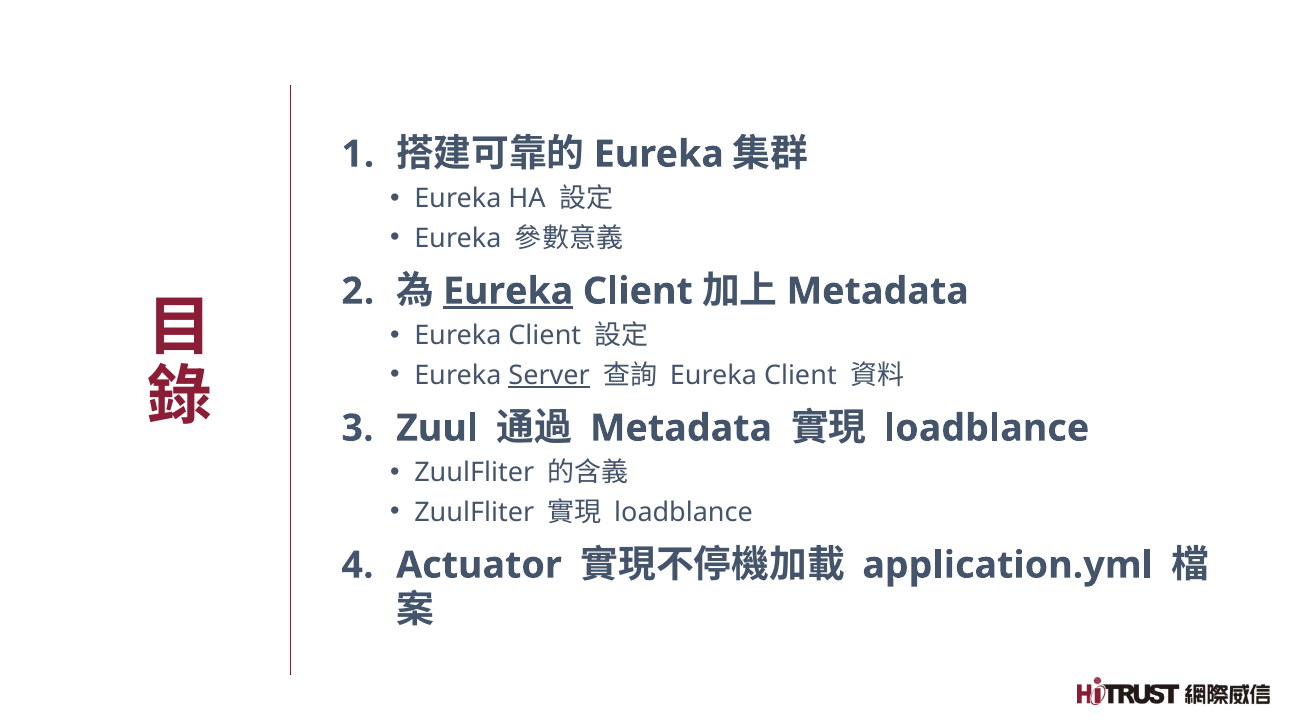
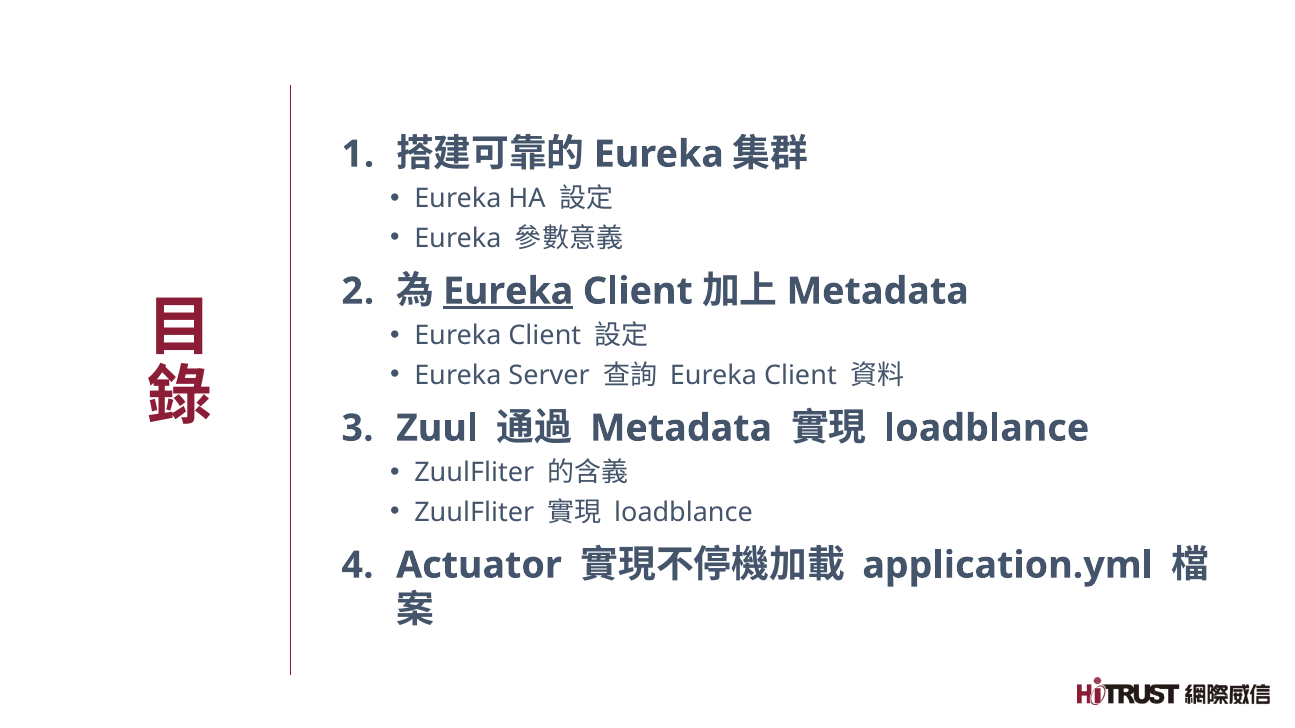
Server underline: present -> none (549, 375)
